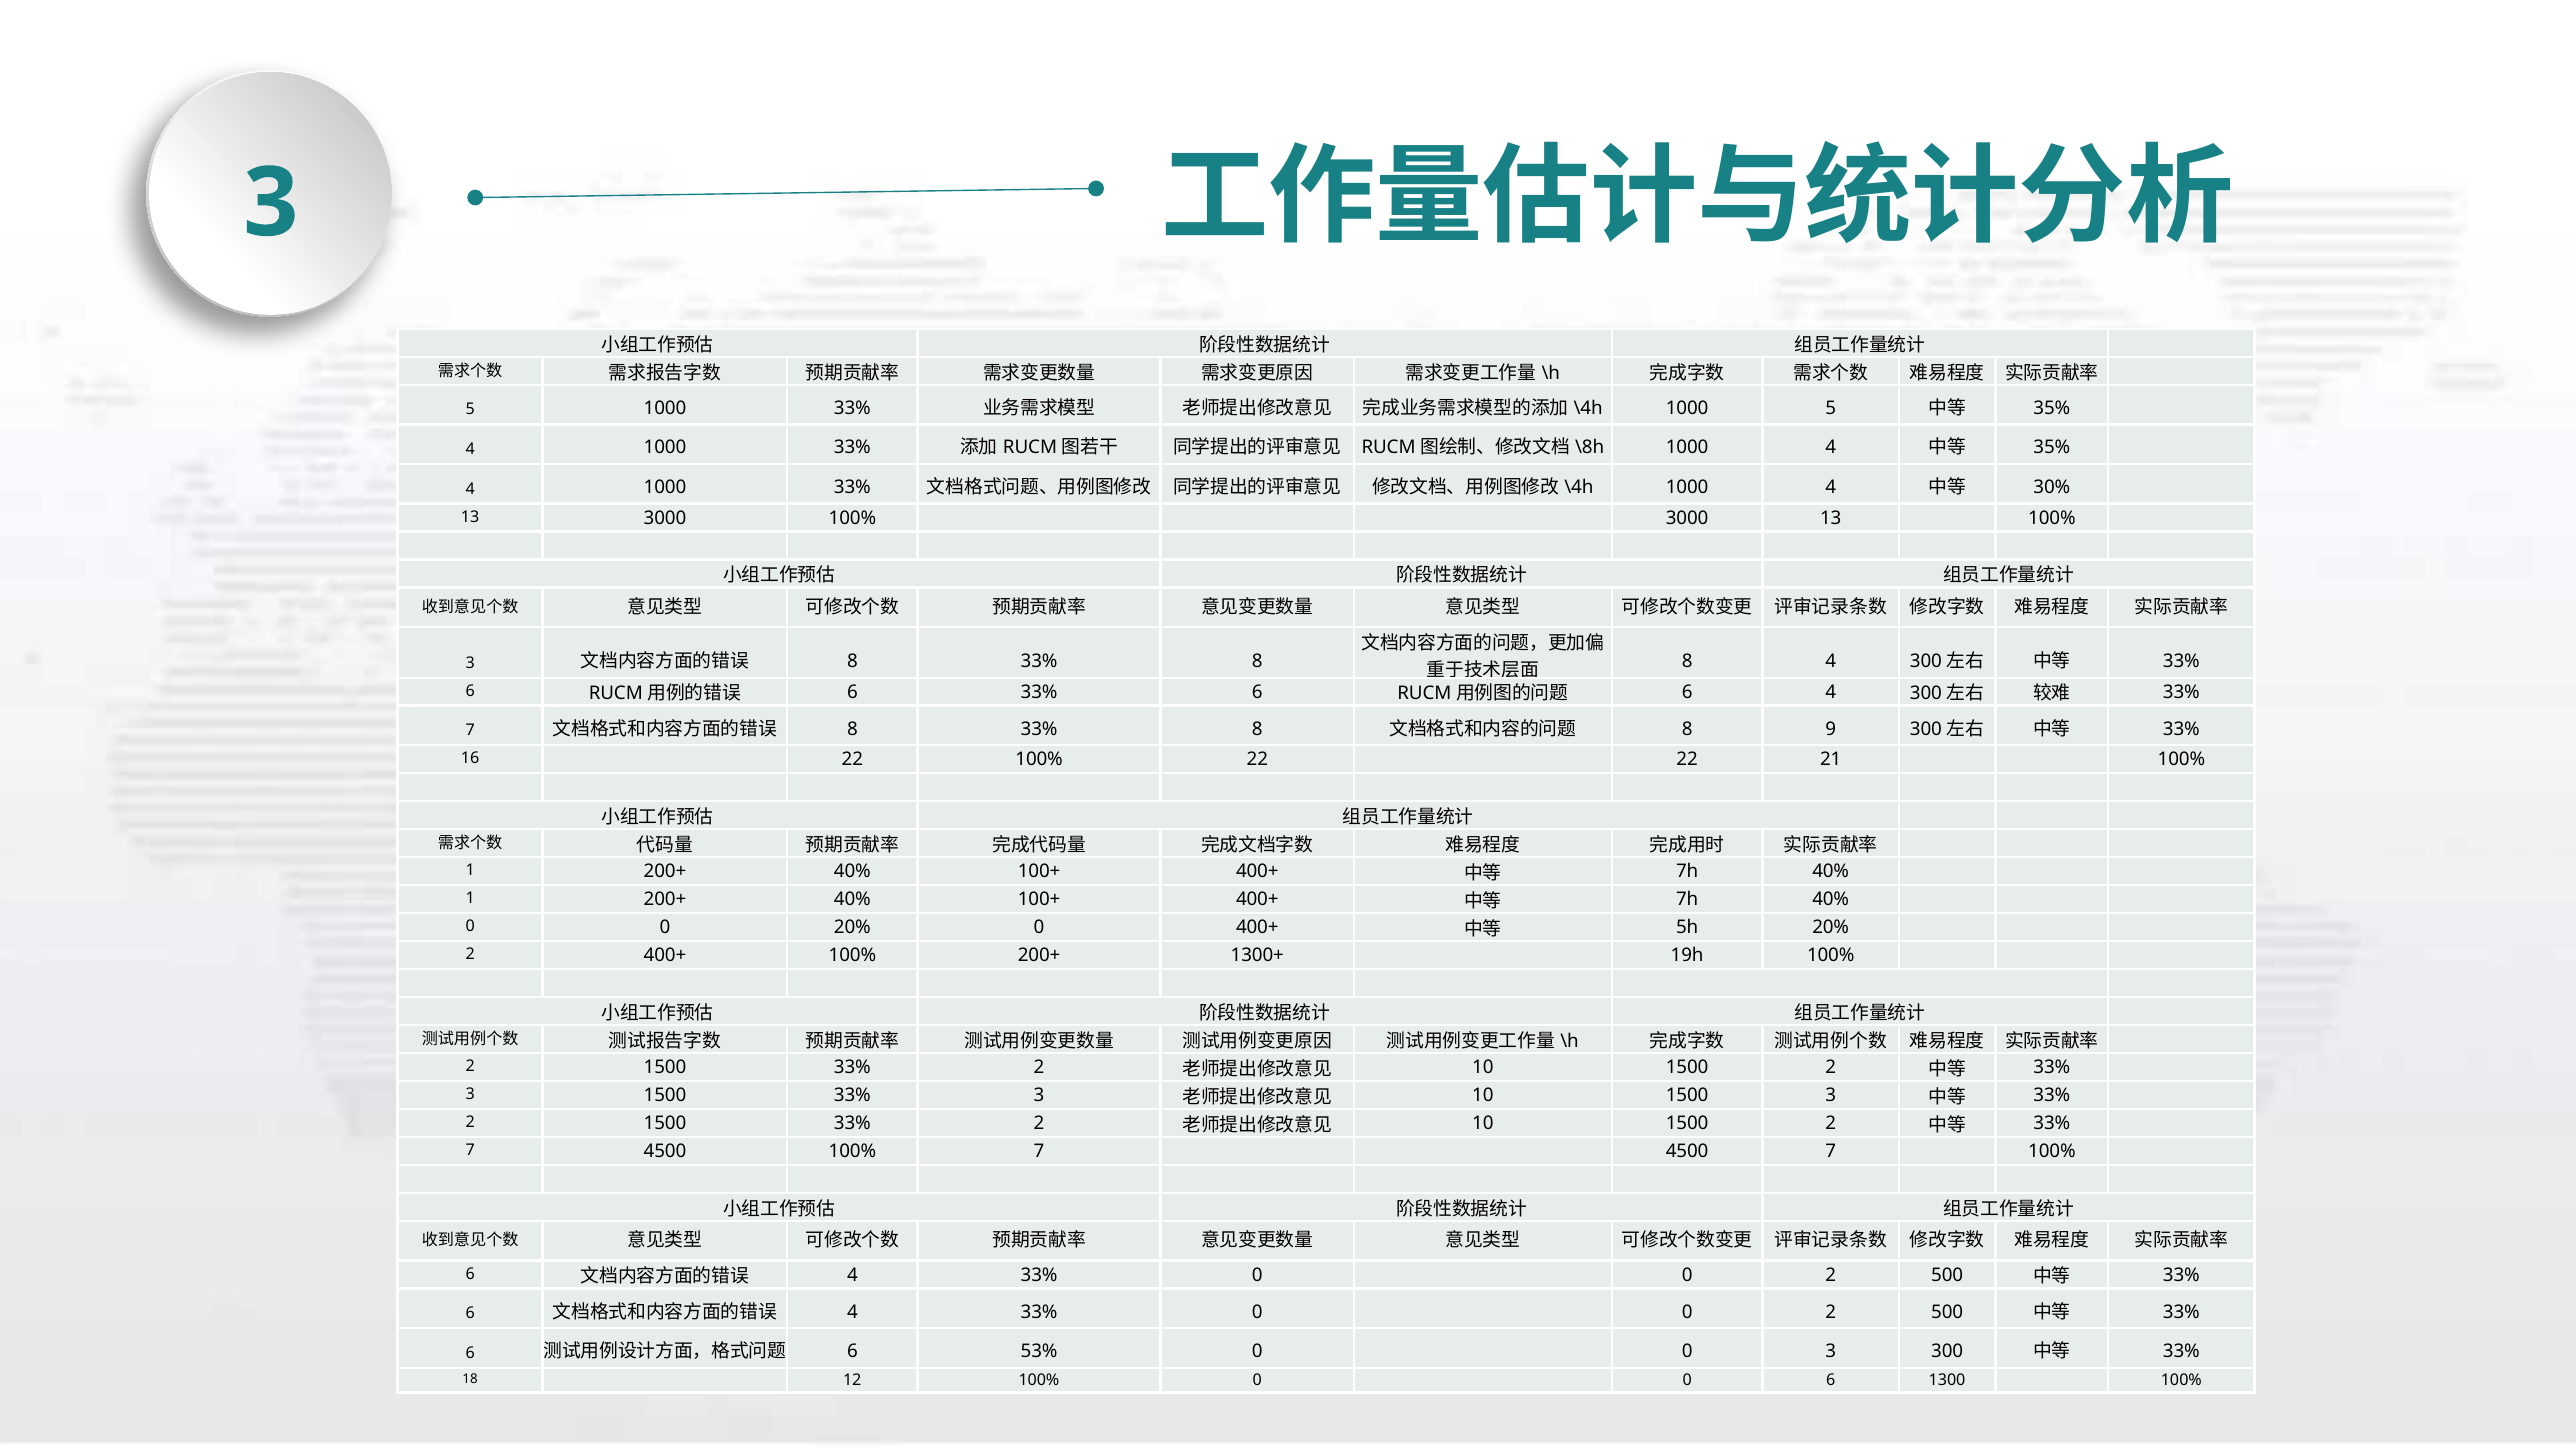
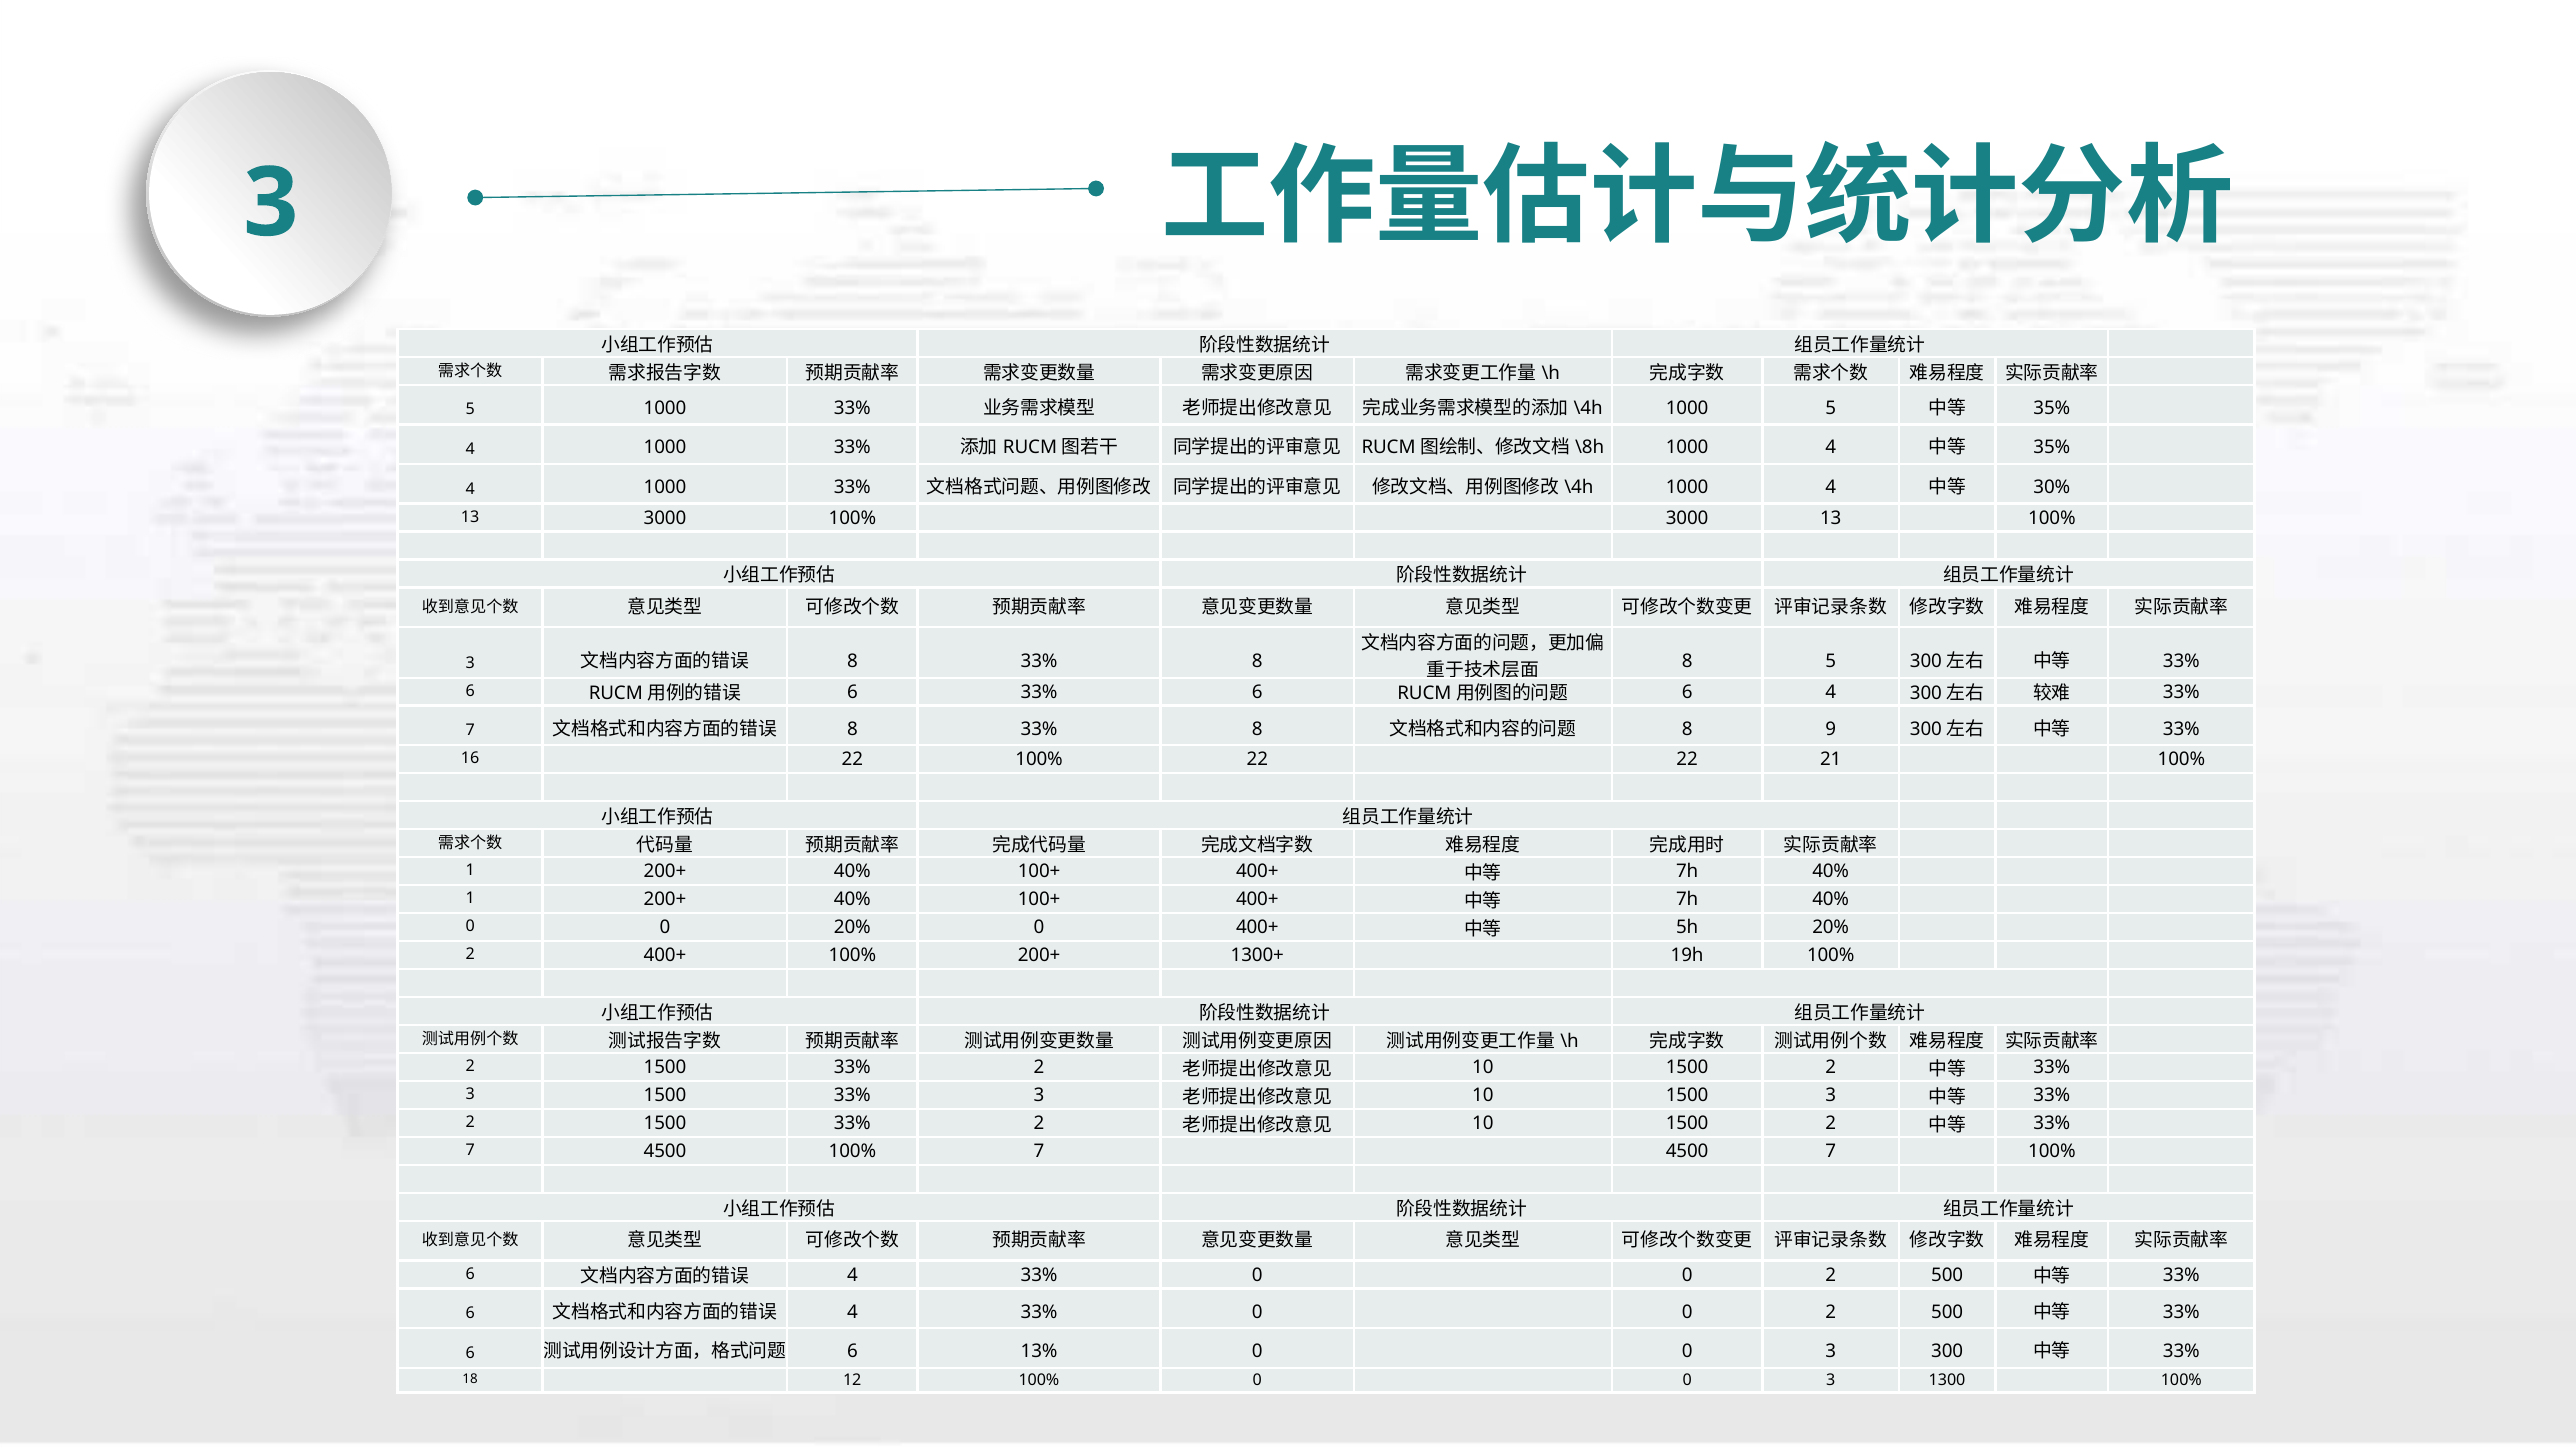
8 4: 4 -> 5 (1831, 661)
53%: 53% -> 13% (1039, 1351)
100% 0 0 6: 6 -> 3 (1831, 1380)
